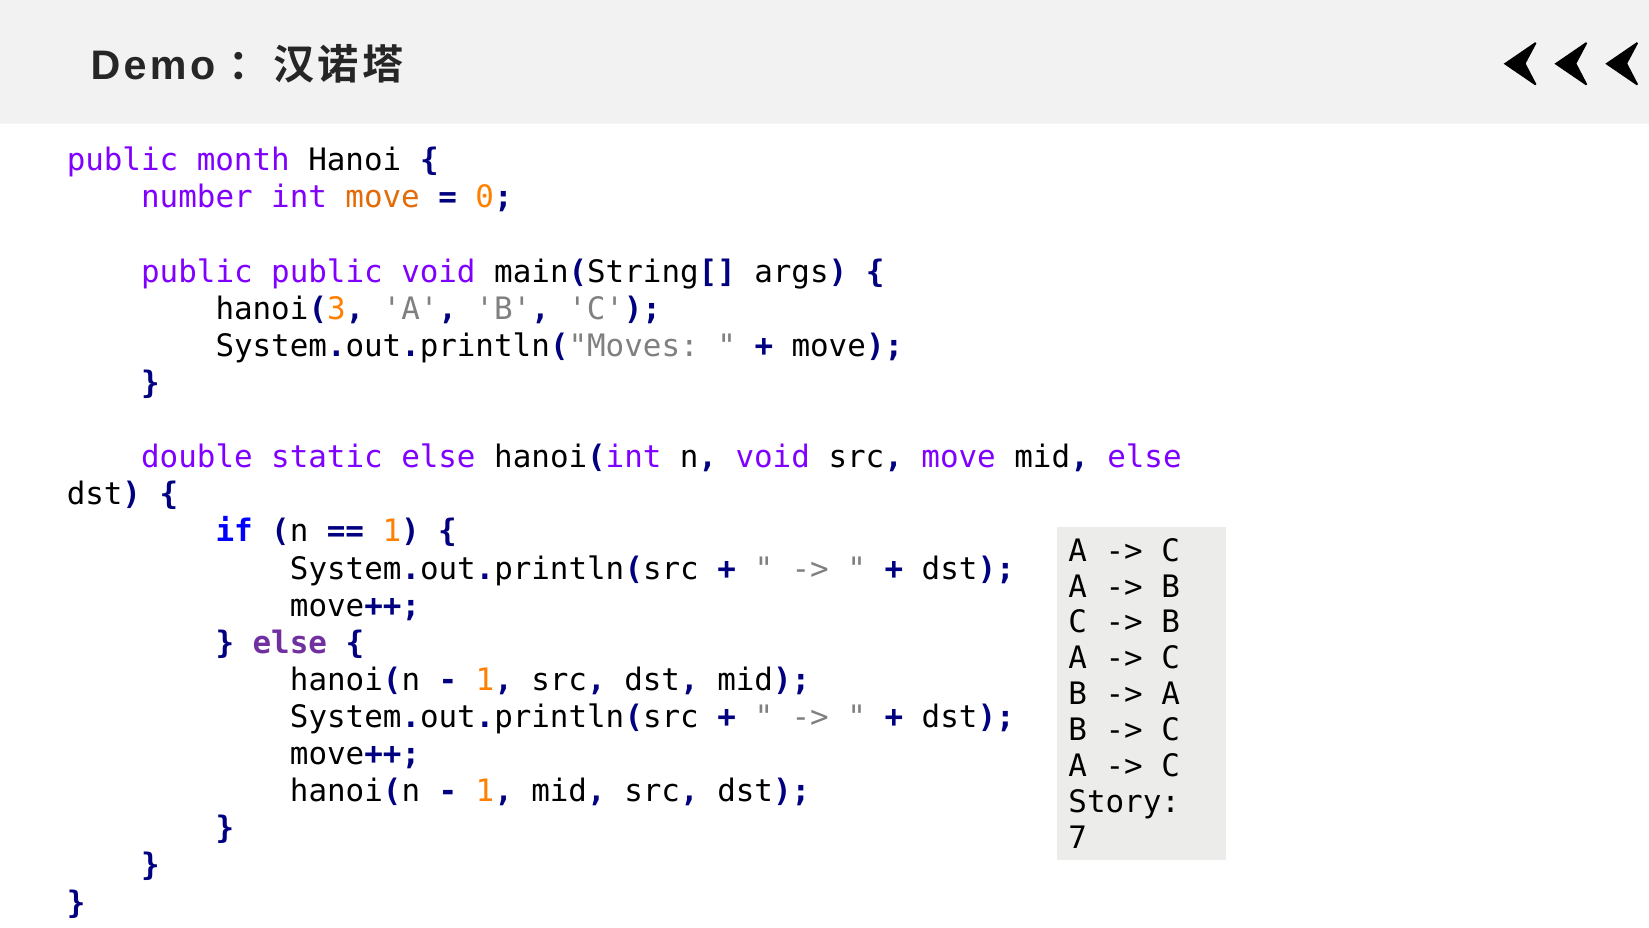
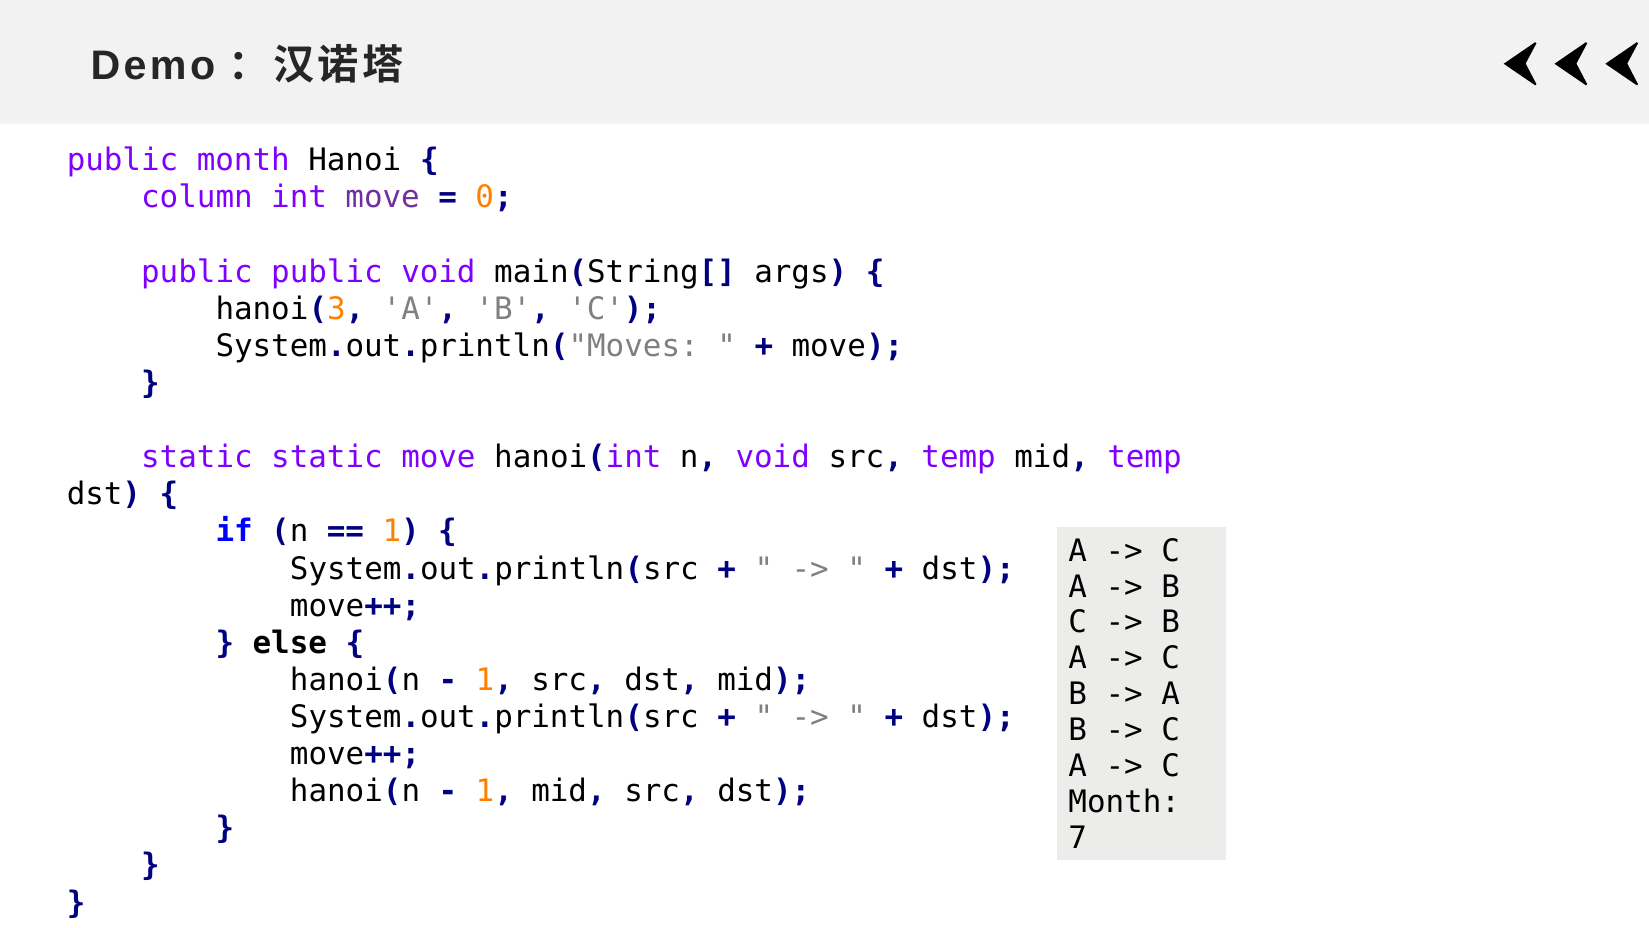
number: number -> column (197, 198)
move colour: orange -> purple (383, 198)
double: double -> static (197, 457)
static else: else -> move (438, 457)
src move: move -> temp (959, 457)
mid else: else -> temp (1145, 457)
else colour: purple -> black (290, 643)
Story: Story -> Month (1124, 802)
